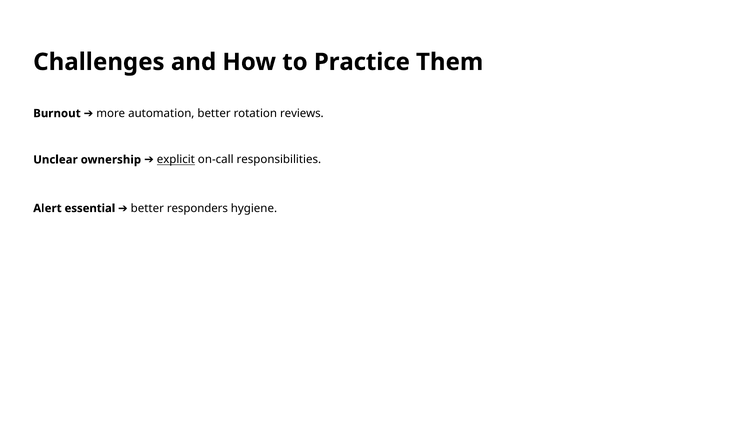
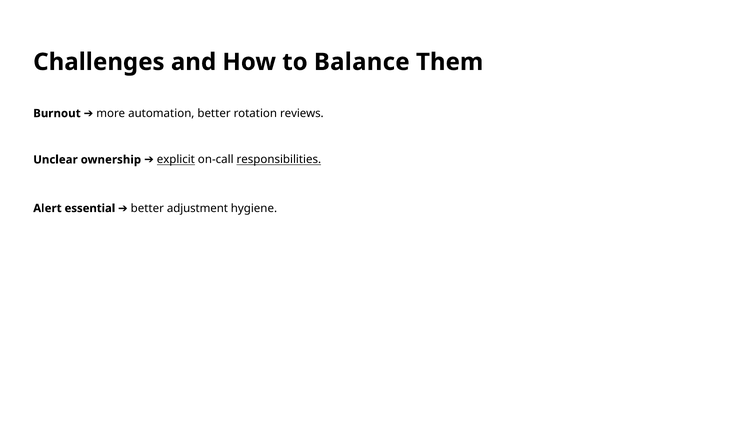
Practice: Practice -> Balance (362, 62)
responsibilities underline: none -> present (279, 160)
responders: responders -> adjustment (197, 208)
